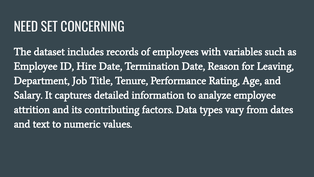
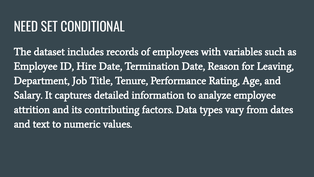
CONCERNING: CONCERNING -> CONDITIONAL (93, 27)
